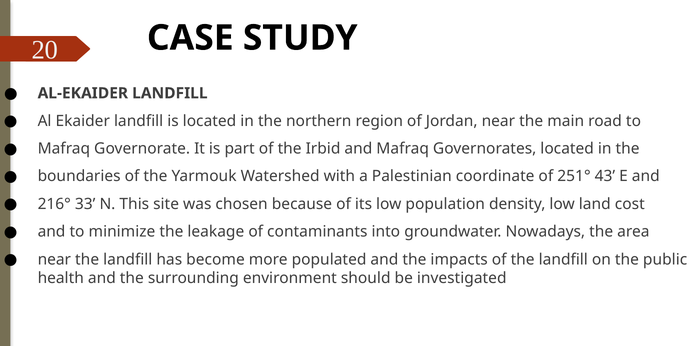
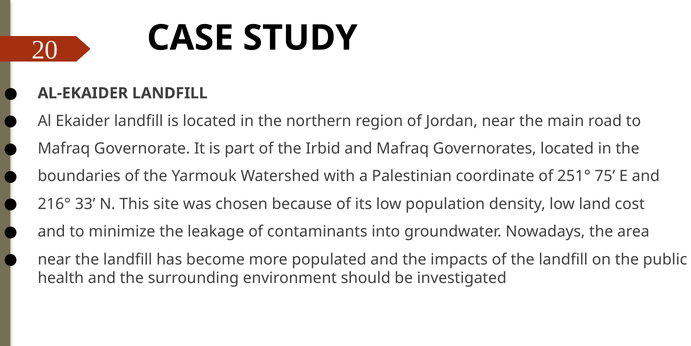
43: 43 -> 75 (605, 176)
